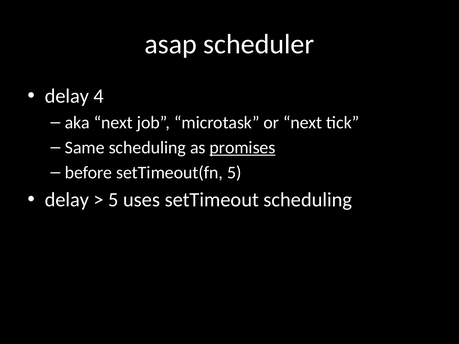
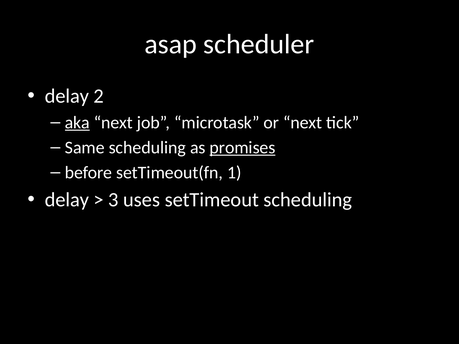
4: 4 -> 2 (99, 96)
aka underline: none -> present (77, 123)
setTimeout(fn 5: 5 -> 1 (234, 173)
5: 5 -> 3 (113, 200)
